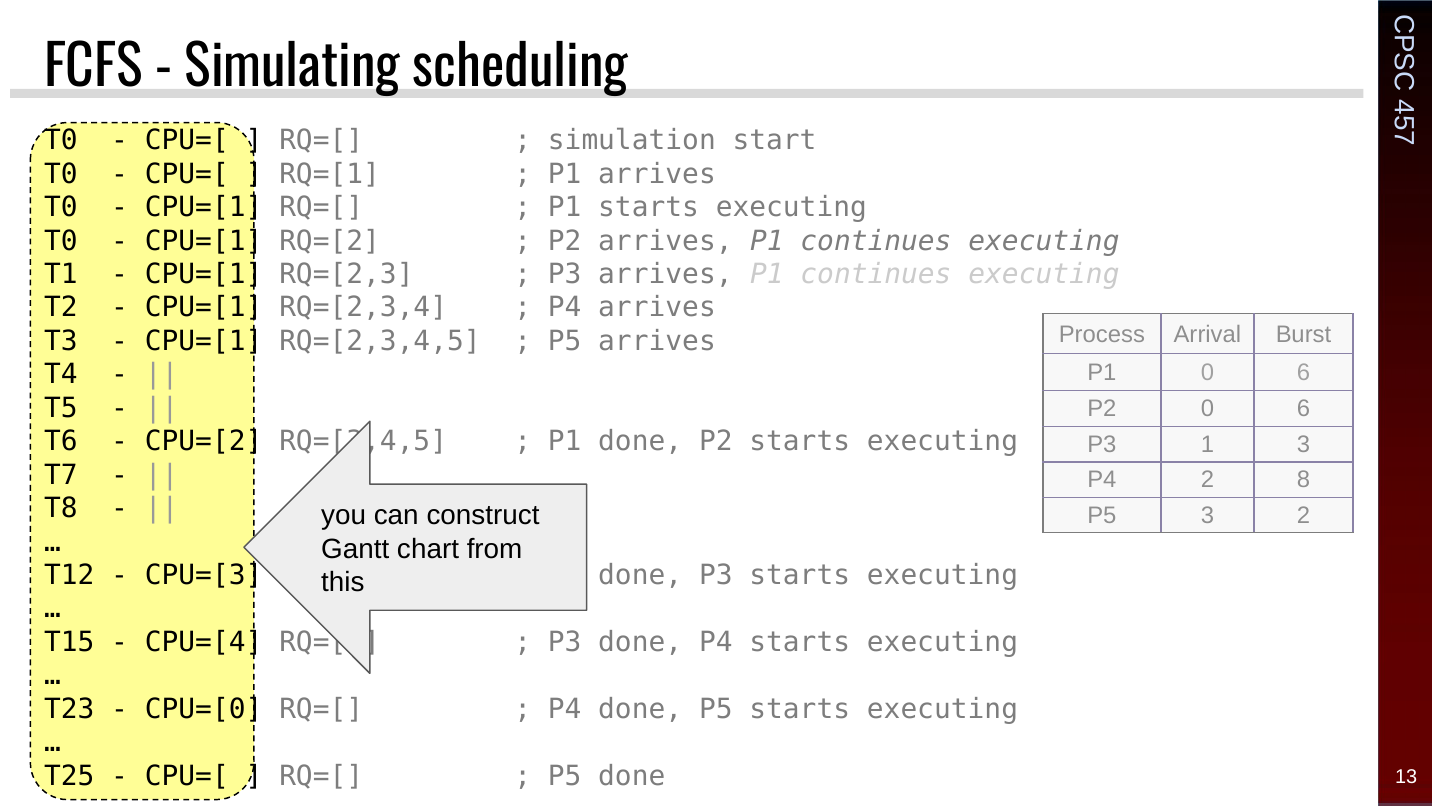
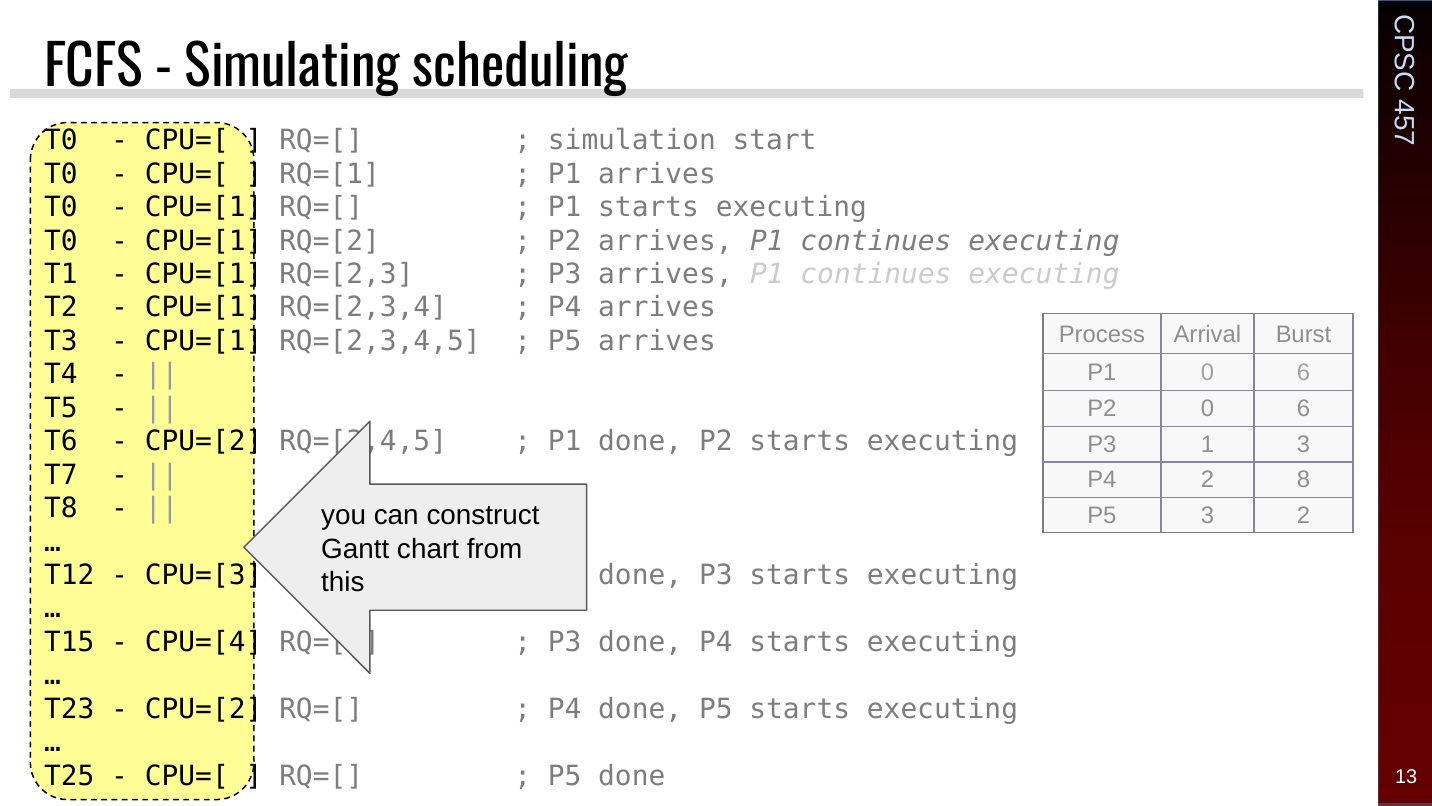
CPU=[0: CPU=[0 -> CPU=[2 (204, 709)
